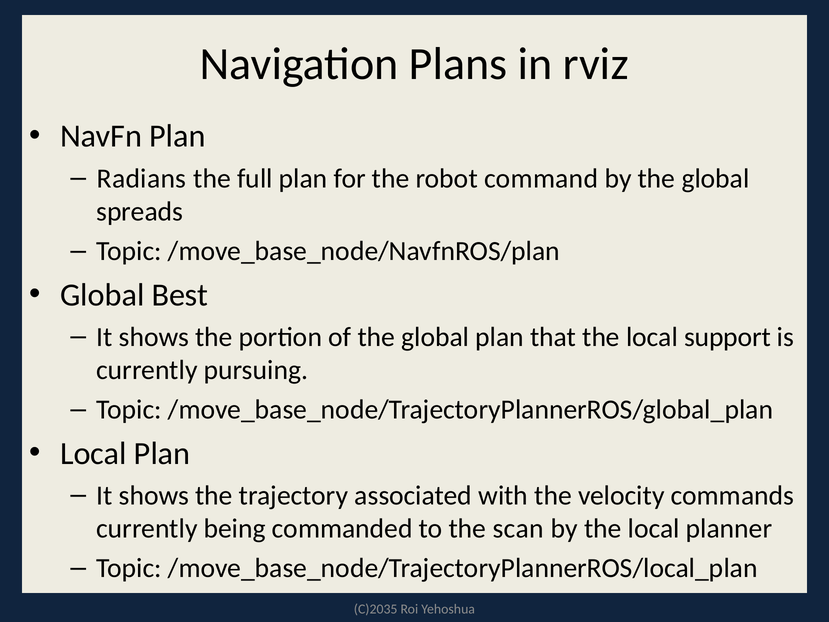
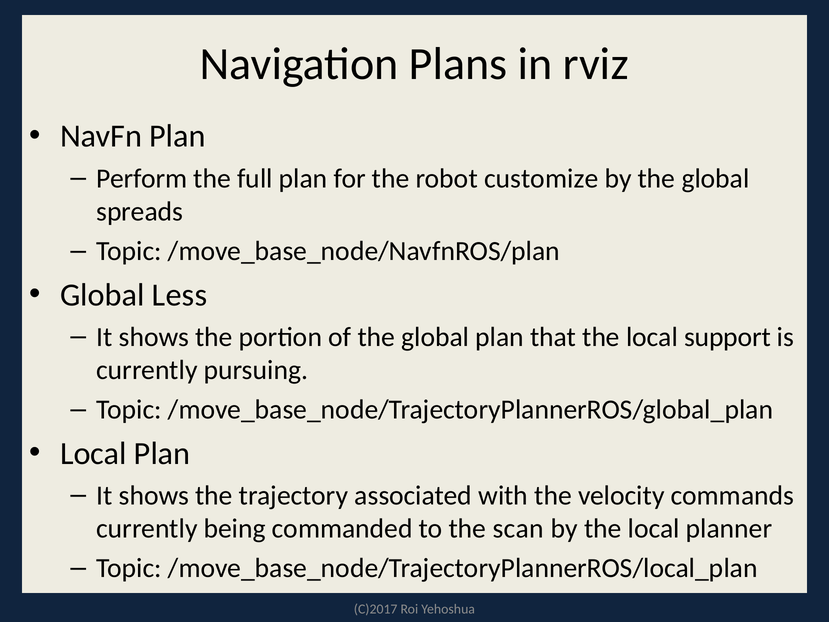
Radians: Radians -> Perform (142, 178)
command: command -> customize (541, 178)
Best: Best -> Less (180, 295)
C)2035: C)2035 -> C)2017 (376, 609)
